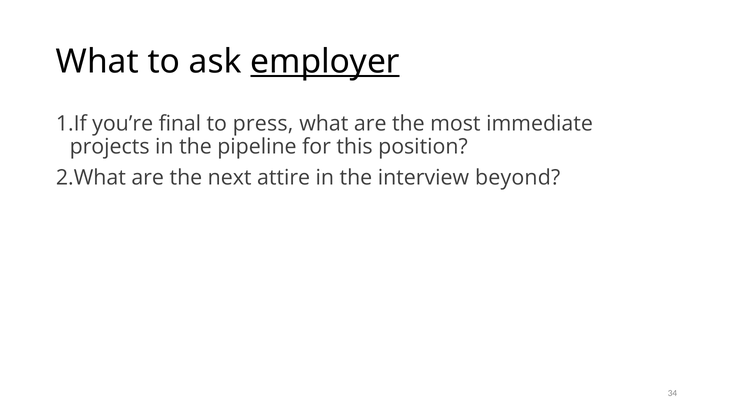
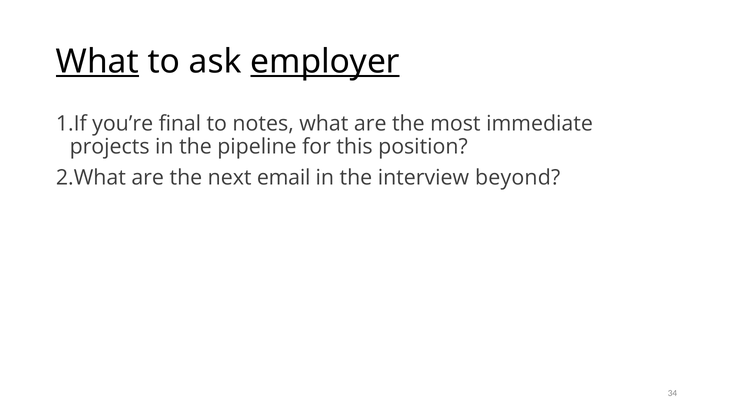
What underline: none -> present (97, 62)
press: press -> notes (263, 124)
attire: attire -> email (284, 178)
